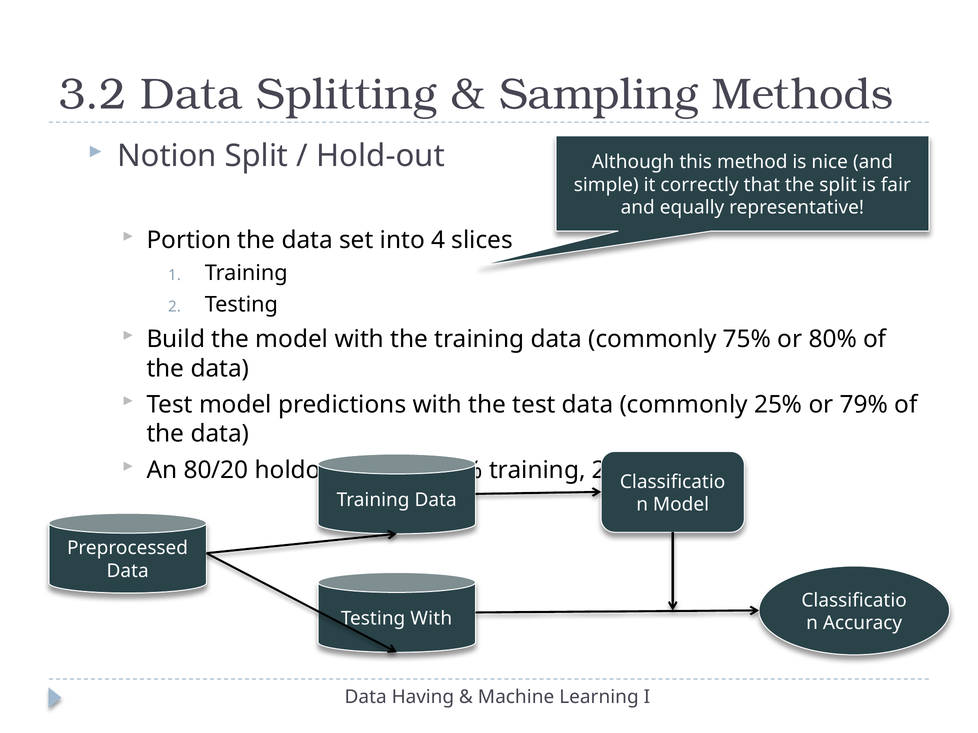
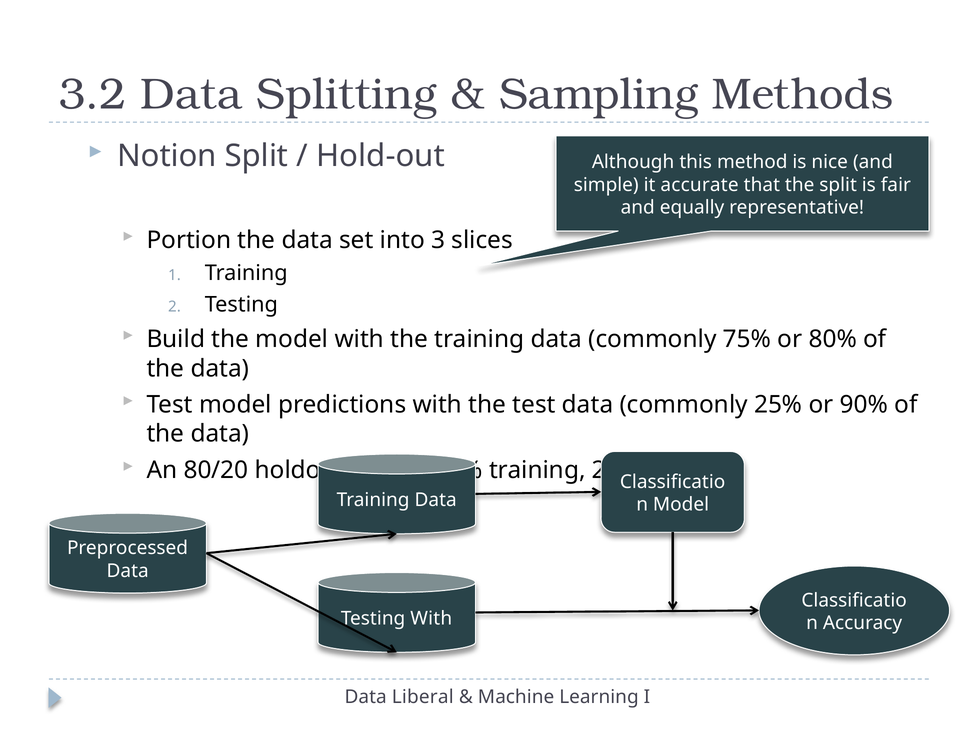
correctly: correctly -> accurate (700, 185)
4: 4 -> 3 (438, 240)
79%: 79% -> 90% (864, 405)
Having: Having -> Liberal (423, 697)
